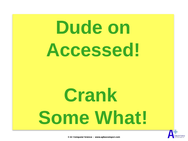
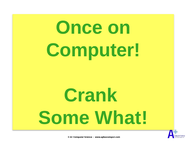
Dude: Dude -> Once (79, 28)
Accessed: Accessed -> Computer (93, 50)
